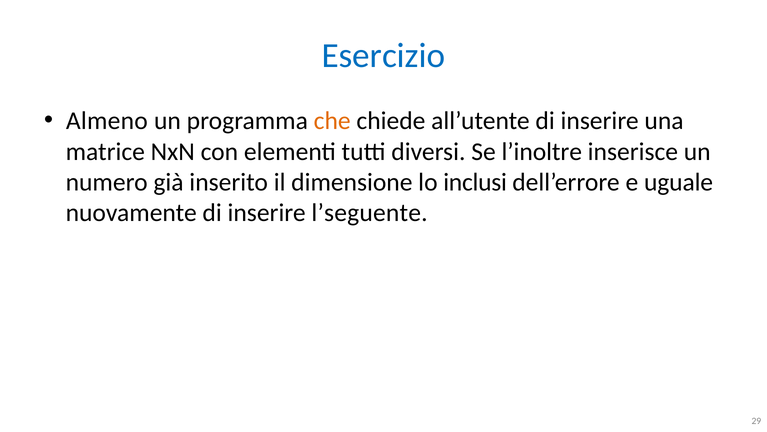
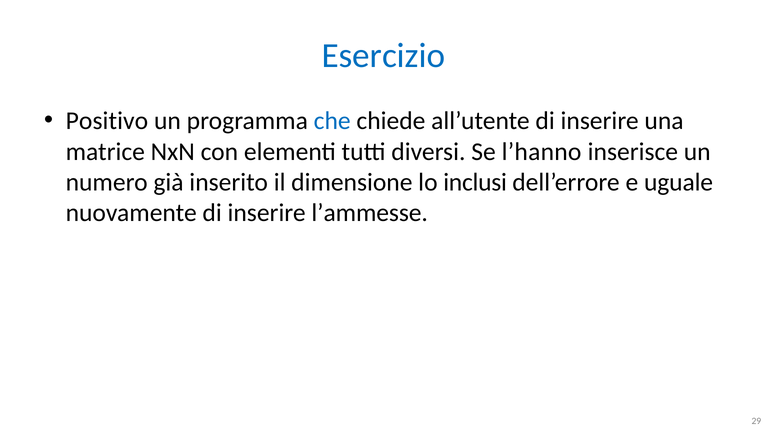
Almeno: Almeno -> Positivo (107, 121)
che colour: orange -> blue (332, 121)
l’inoltre: l’inoltre -> l’hanno (542, 151)
l’seguente: l’seguente -> l’ammesse (370, 213)
